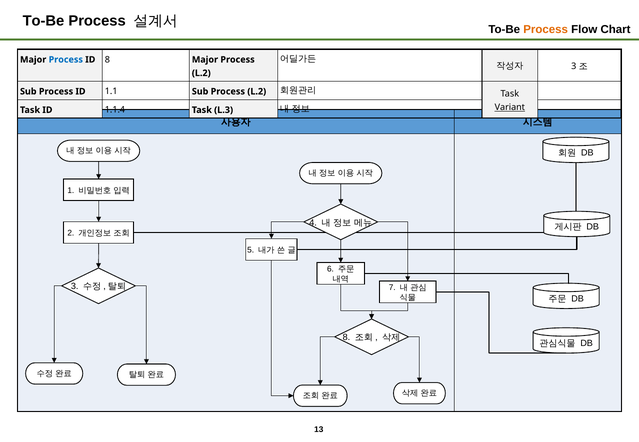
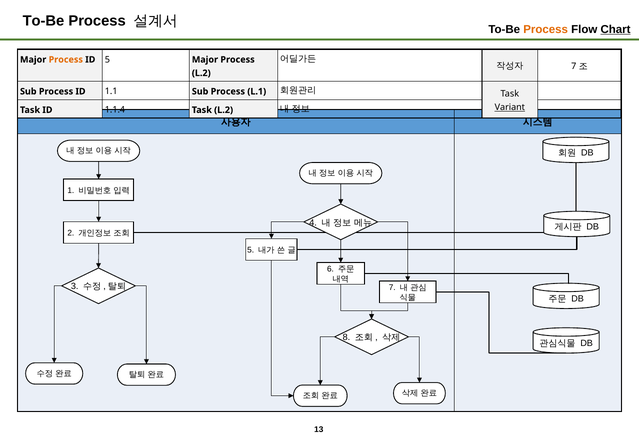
Chart underline: none -> present (616, 29)
Process colour: blue -> orange (66, 60)
ID 8: 8 -> 5 (107, 60)
3: 3 -> 7 (574, 66)
Sub Process L.2: L.2 -> L.1 (257, 92)
Task L.3: L.3 -> L.2 (224, 110)
